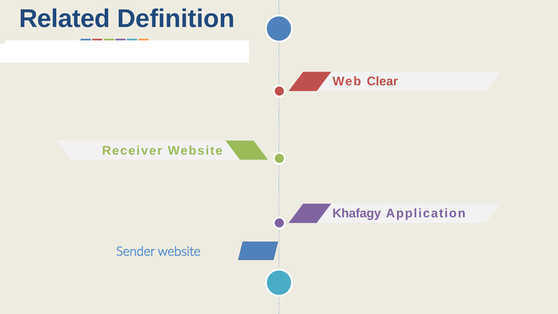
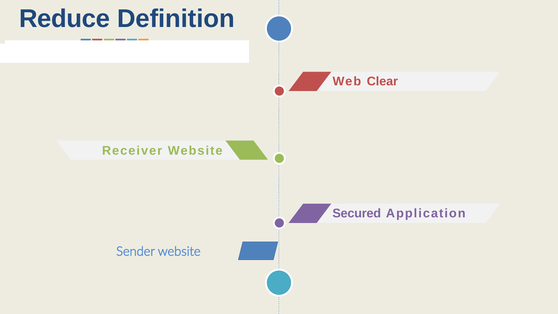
Related: Related -> Reduce (65, 19)
Khafagy: Khafagy -> Secured (357, 213)
